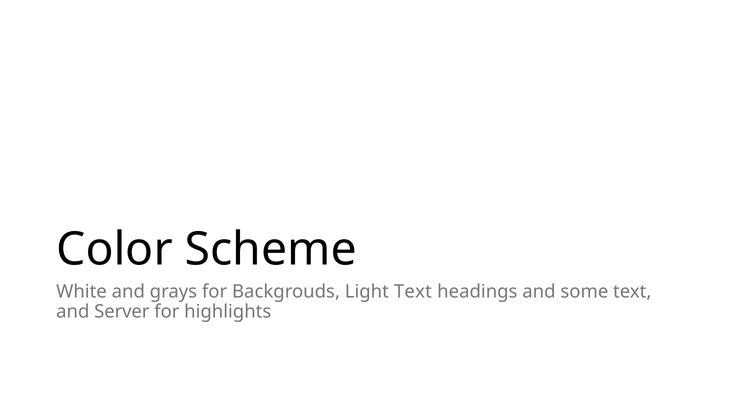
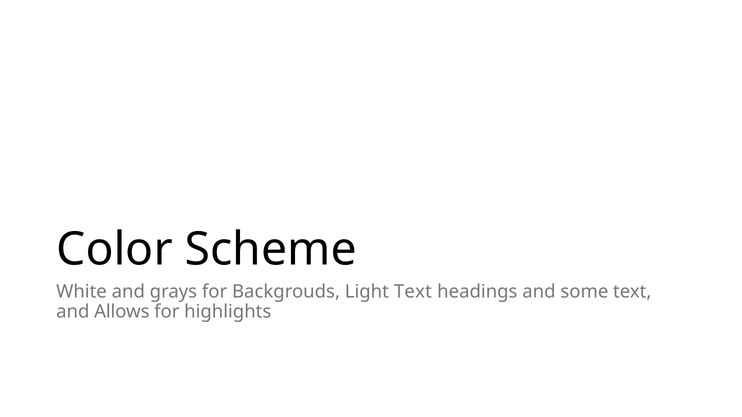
Server: Server -> Allows (122, 312)
